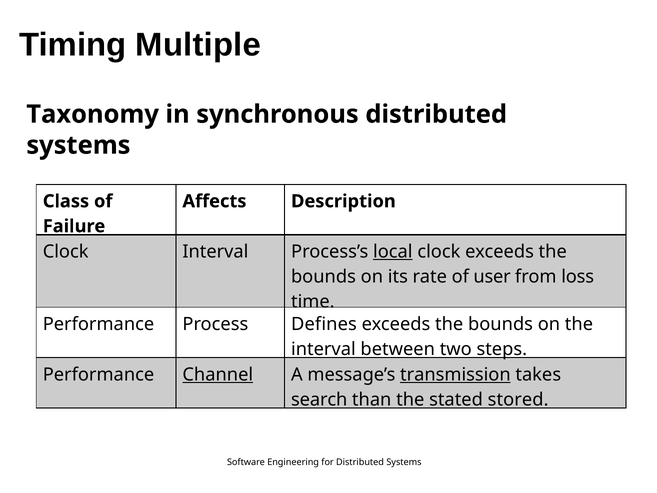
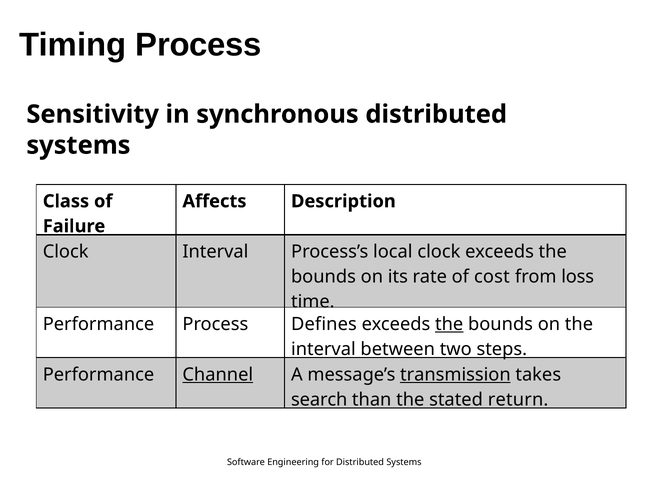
Timing Multiple: Multiple -> Process (198, 45)
Taxonomy: Taxonomy -> Sensitivity (93, 114)
local underline: present -> none (393, 252)
user: user -> cost (492, 277)
the underline: none -> present (449, 324)
stored: stored -> return (518, 399)
